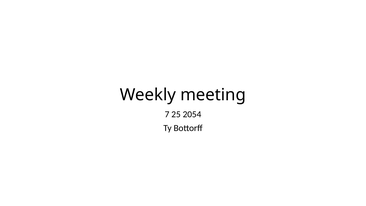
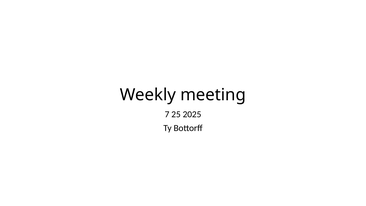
2054: 2054 -> 2025 (192, 114)
